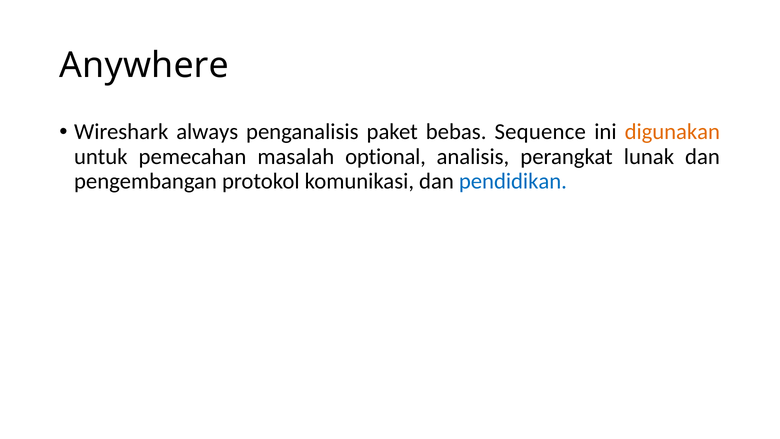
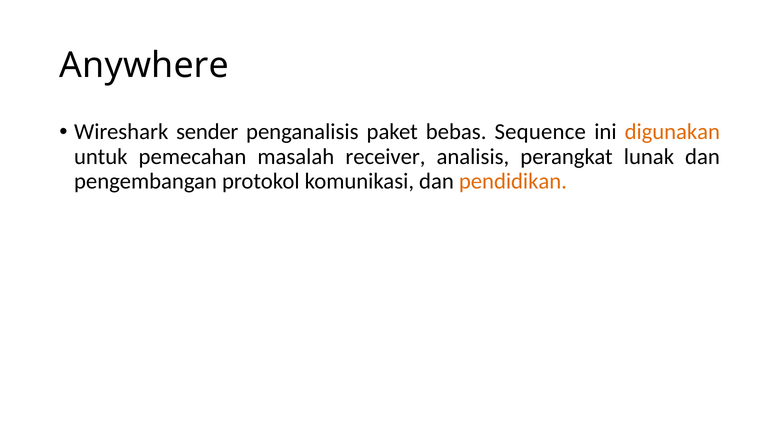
always: always -> sender (207, 132)
optional: optional -> receiver (385, 156)
pendidikan colour: blue -> orange (513, 181)
